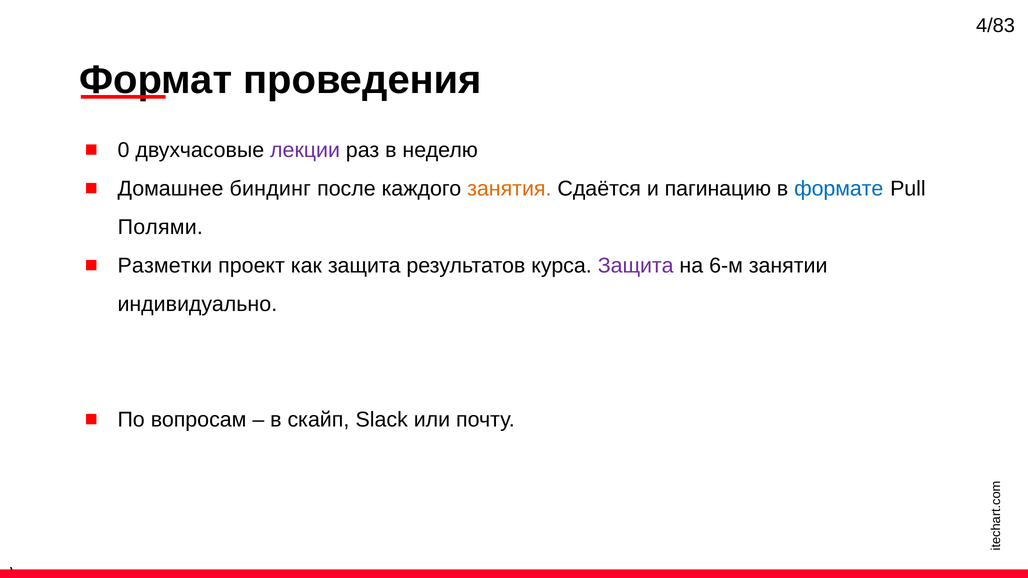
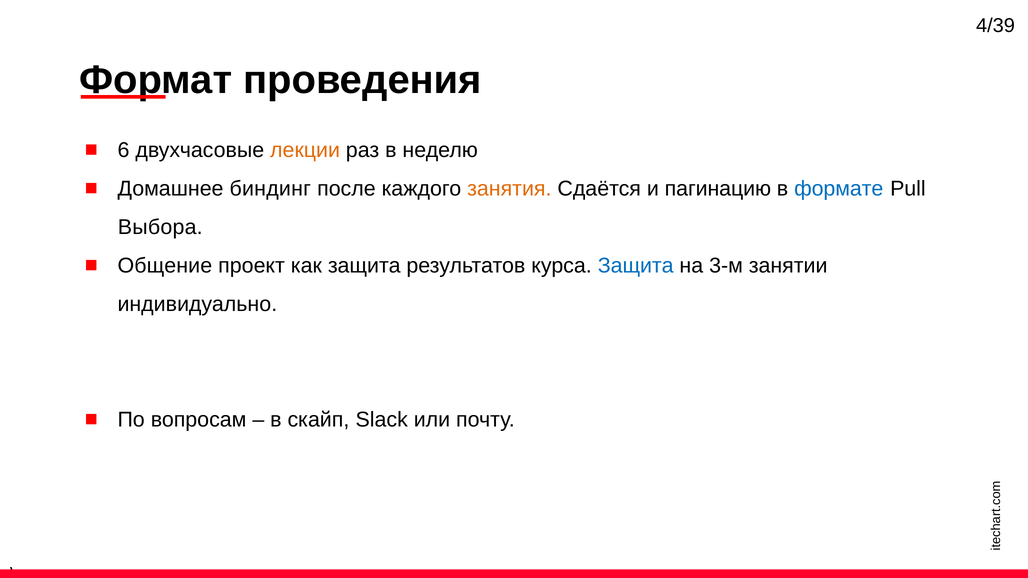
4/83: 4/83 -> 4/39 (996, 26)
0: 0 -> 6 (124, 150)
лекции colour: purple -> orange (305, 150)
Полями: Полями -> Выбора (160, 227)
Разметки: Разметки -> Общение (165, 266)
Защита colour: purple -> blue (636, 266)
6-м: 6-м -> 3-м (726, 266)
